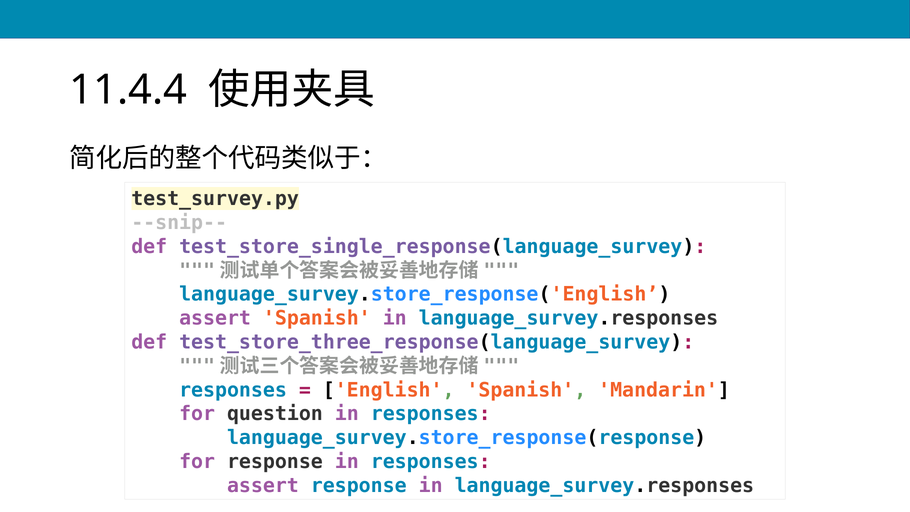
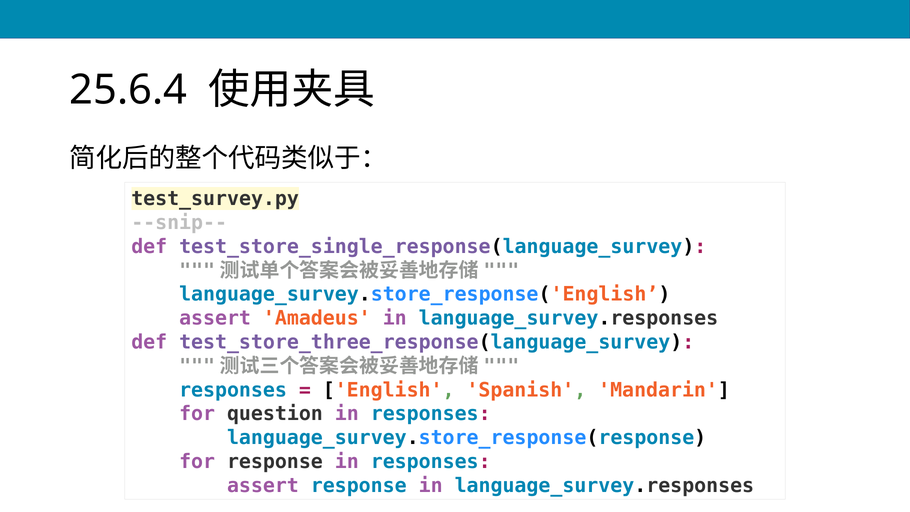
11.4.4: 11.4.4 -> 25.6.4 (128, 90)
assert Spanish: Spanish -> Amadeus (317, 318)
